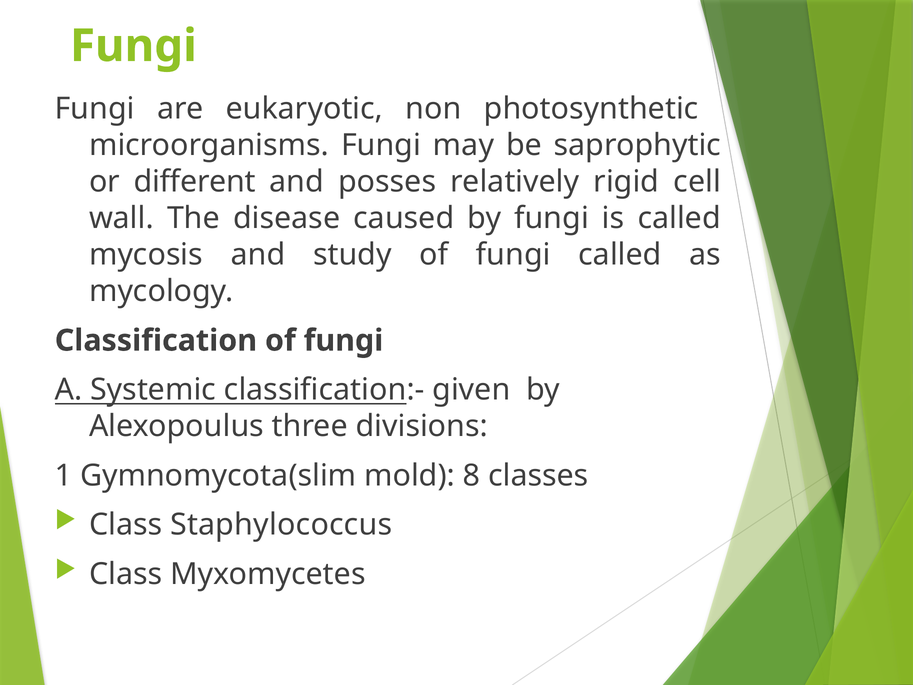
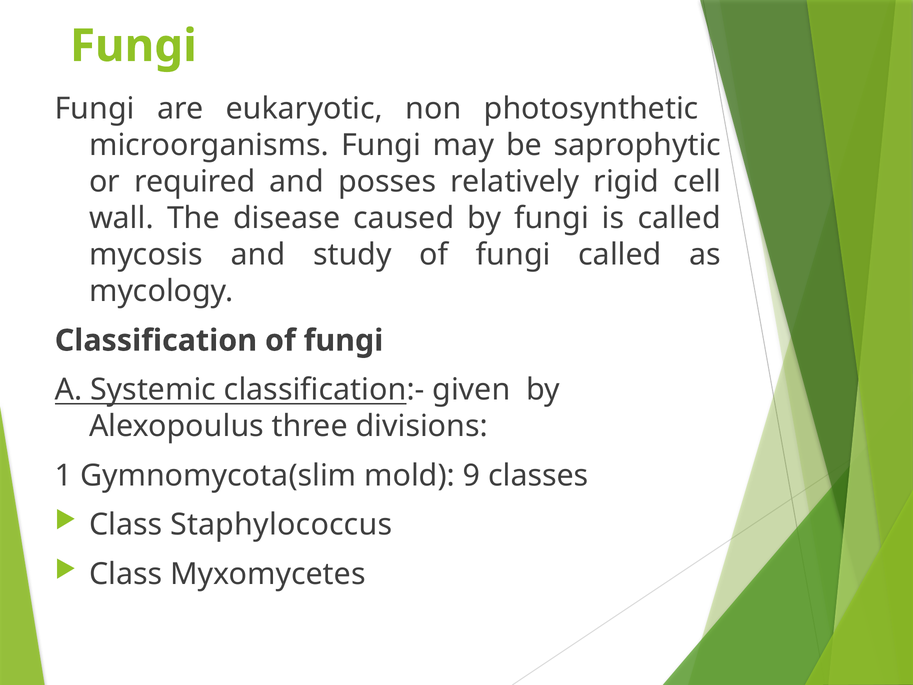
different: different -> required (195, 182)
8: 8 -> 9 (472, 475)
